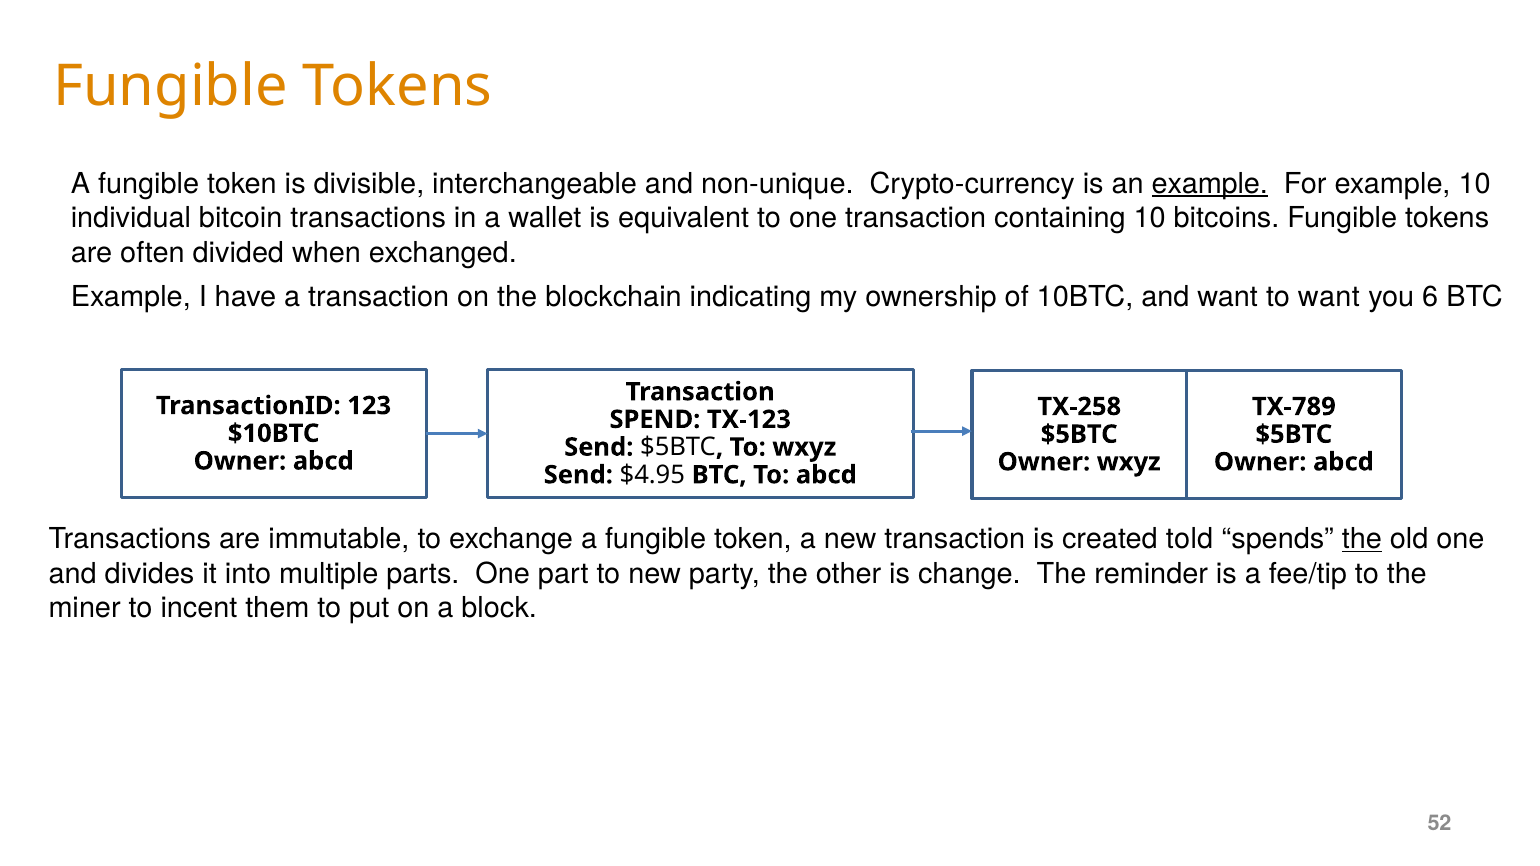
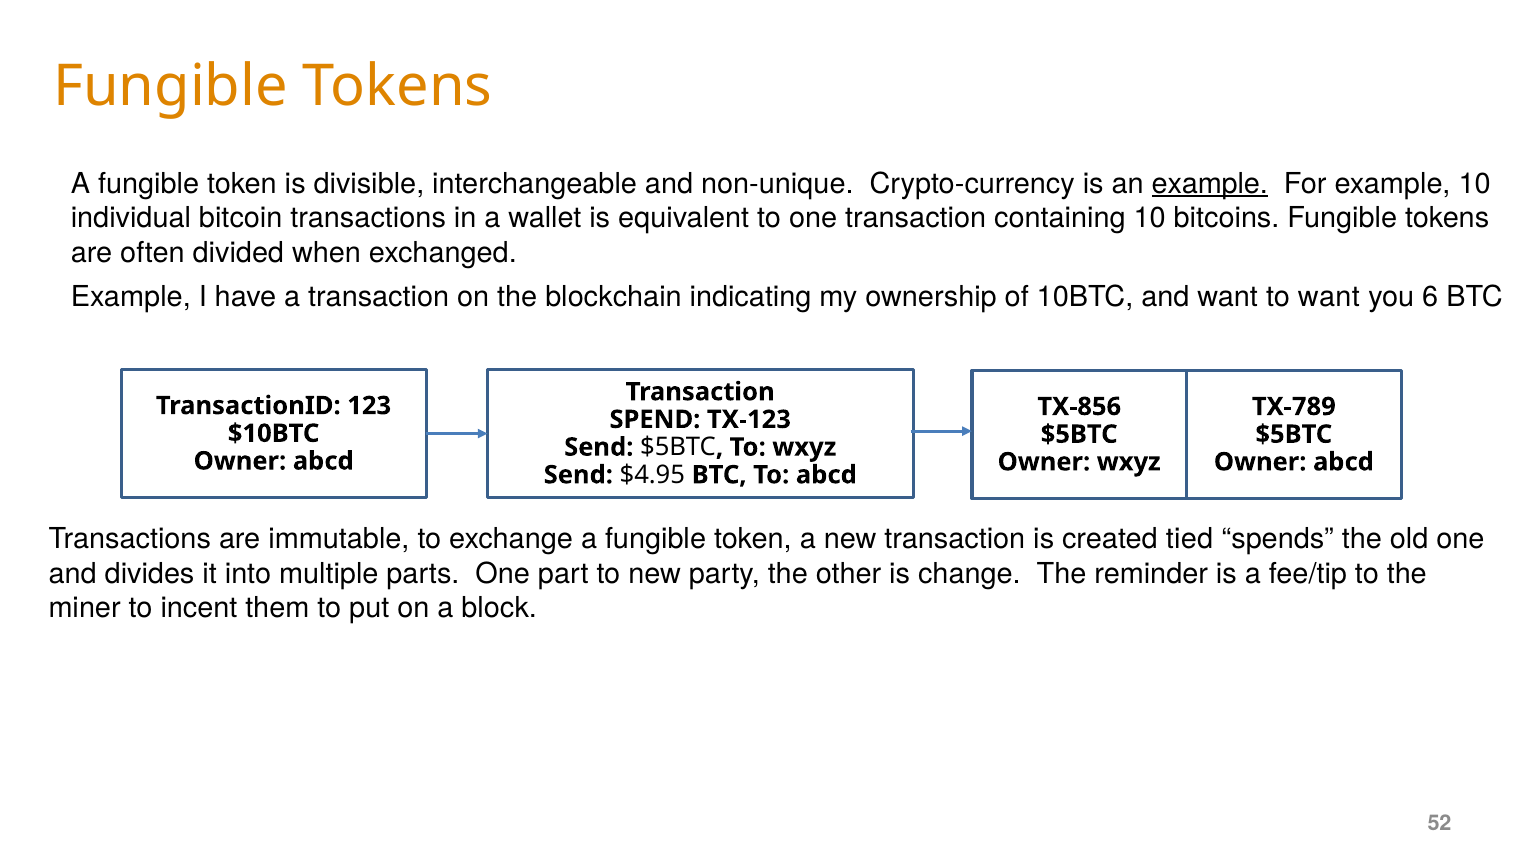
TX-258: TX-258 -> TX-856 (1079, 407)
told: told -> tied (1190, 539)
the underline: present -> none (1362, 539)
